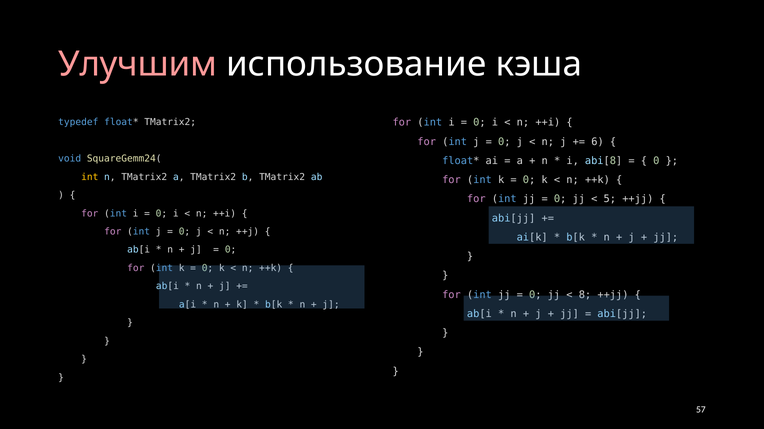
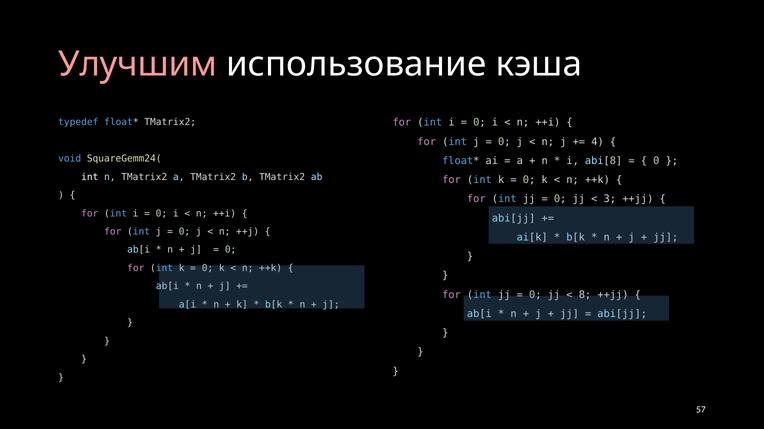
6: 6 -> 4 (598, 142)
int colour: yellow -> white (90, 177)
5: 5 -> 3 (610, 199)
